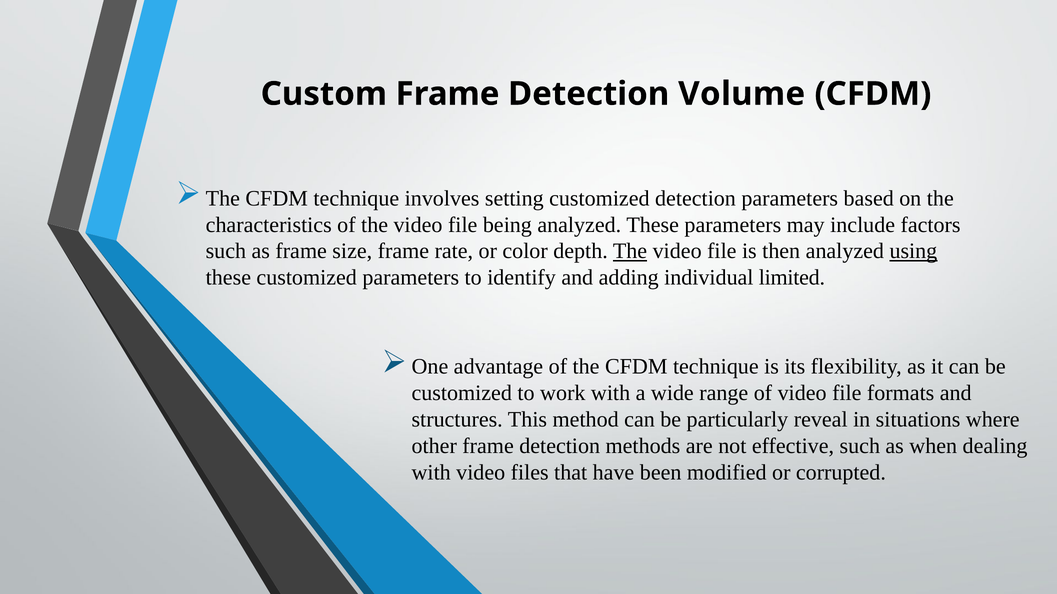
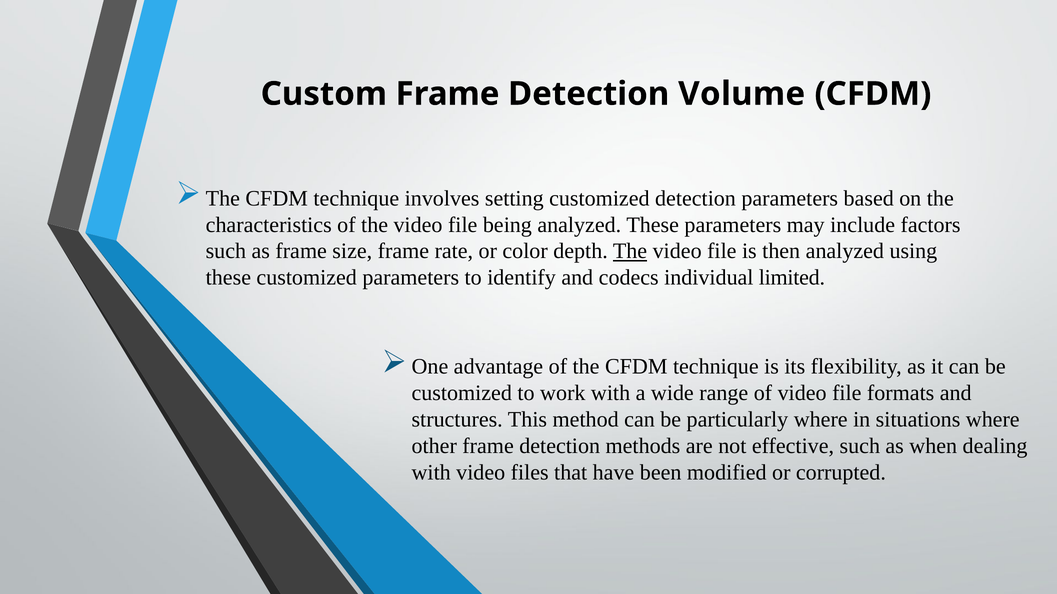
using underline: present -> none (913, 251)
adding: adding -> codecs (629, 278)
particularly reveal: reveal -> where (821, 420)
